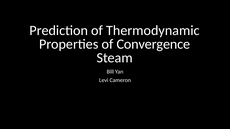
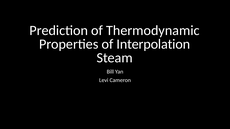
Convergence: Convergence -> Interpolation (153, 44)
